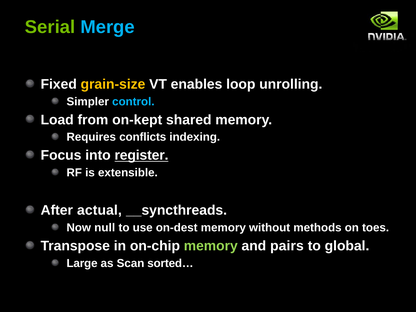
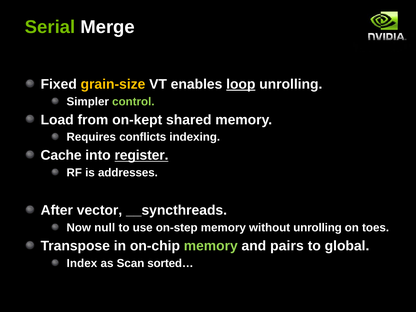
Merge colour: light blue -> white (108, 27)
loop underline: none -> present (241, 84)
control colour: light blue -> light green (133, 102)
Focus: Focus -> Cache (61, 155)
extensible: extensible -> addresses (128, 173)
actual: actual -> vector (100, 210)
on-dest: on-dest -> on-step (177, 228)
without methods: methods -> unrolling (318, 228)
Large: Large -> Index (82, 263)
